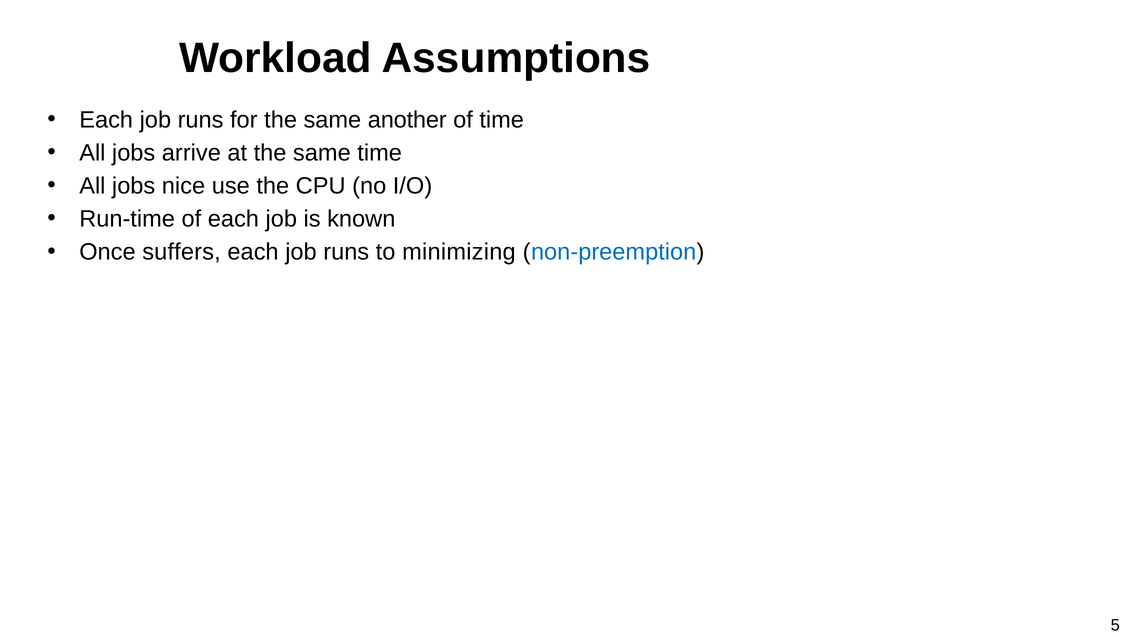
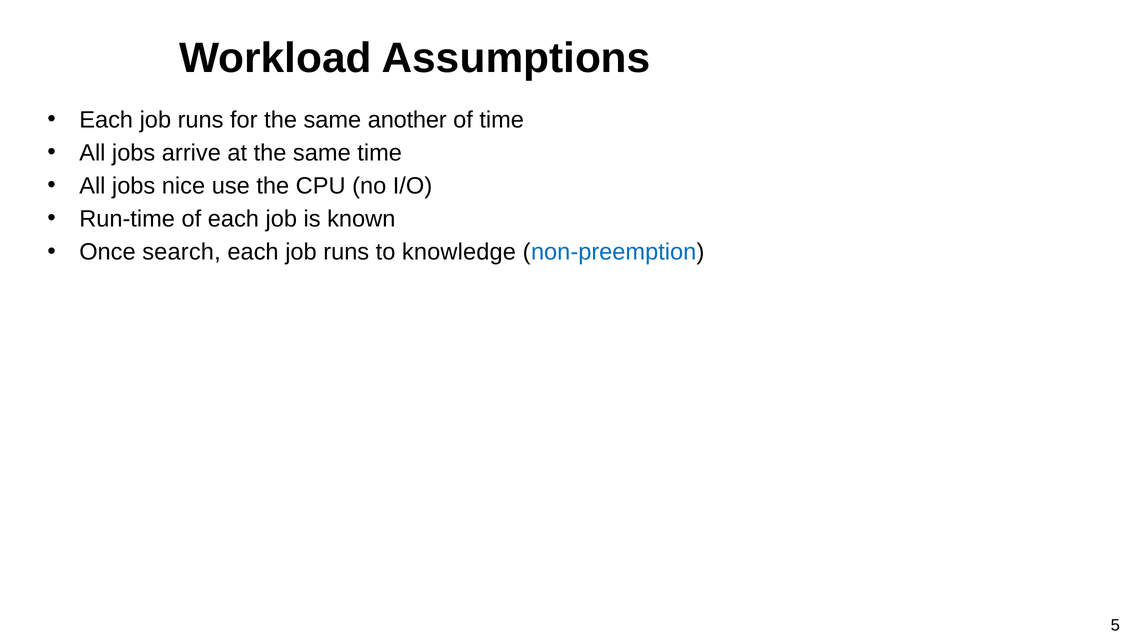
suffers: suffers -> search (181, 252)
minimizing: minimizing -> knowledge (459, 252)
